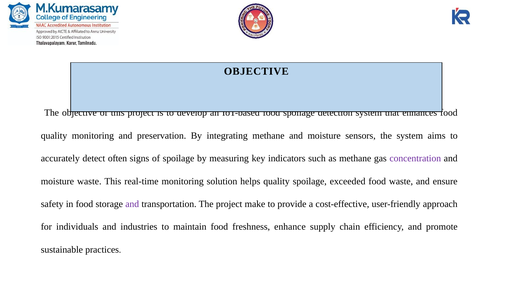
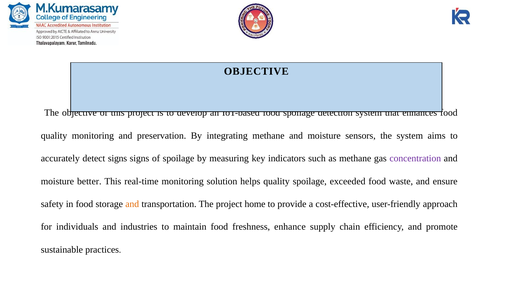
detect often: often -> signs (118, 158)
moisture waste: waste -> better (89, 181)
and colour: purple -> orange (132, 204)
make: make -> home (255, 204)
